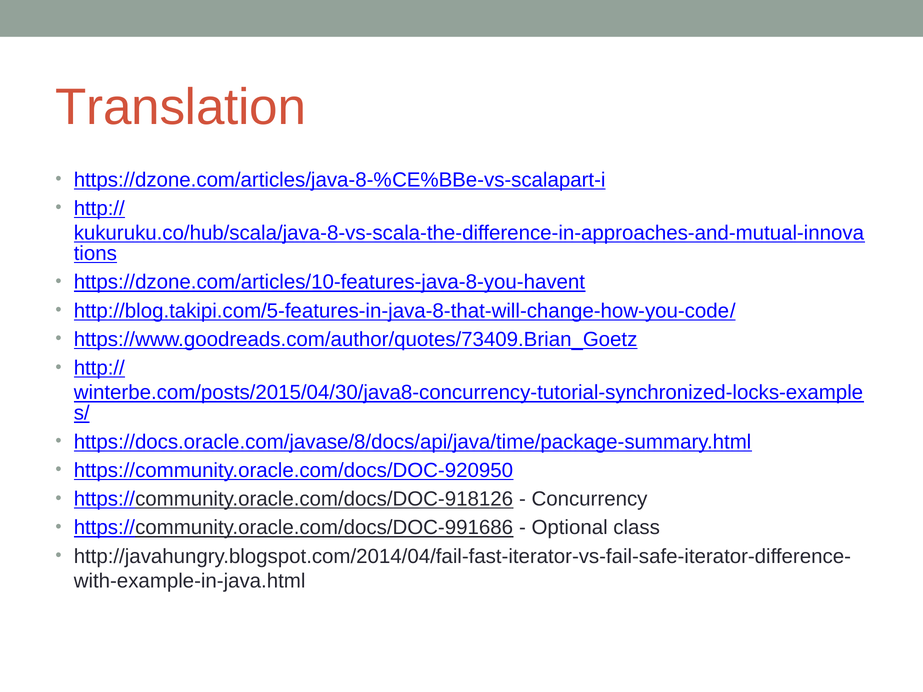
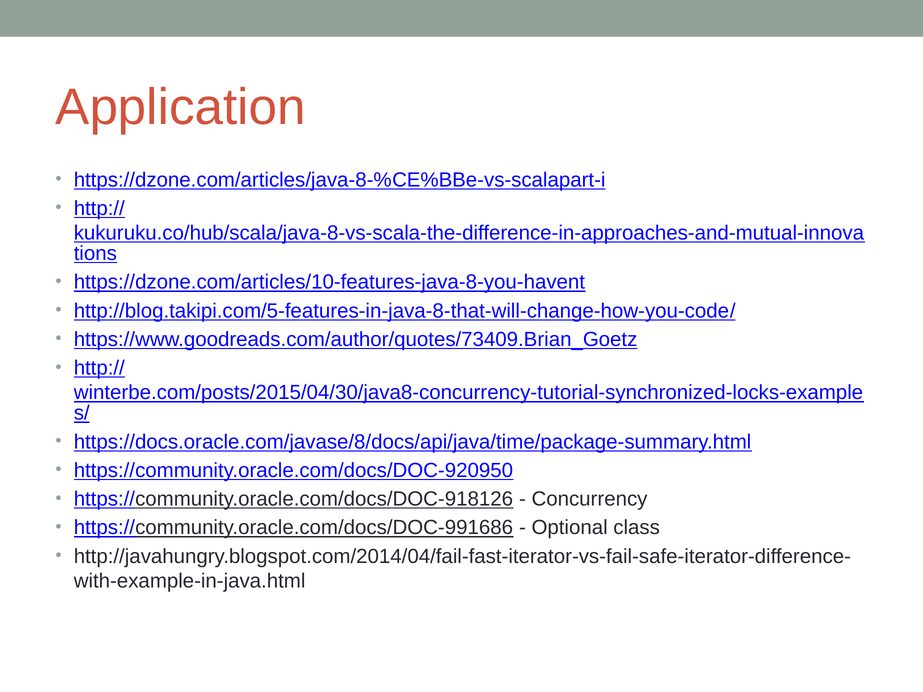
Translation: Translation -> Application (181, 107)
